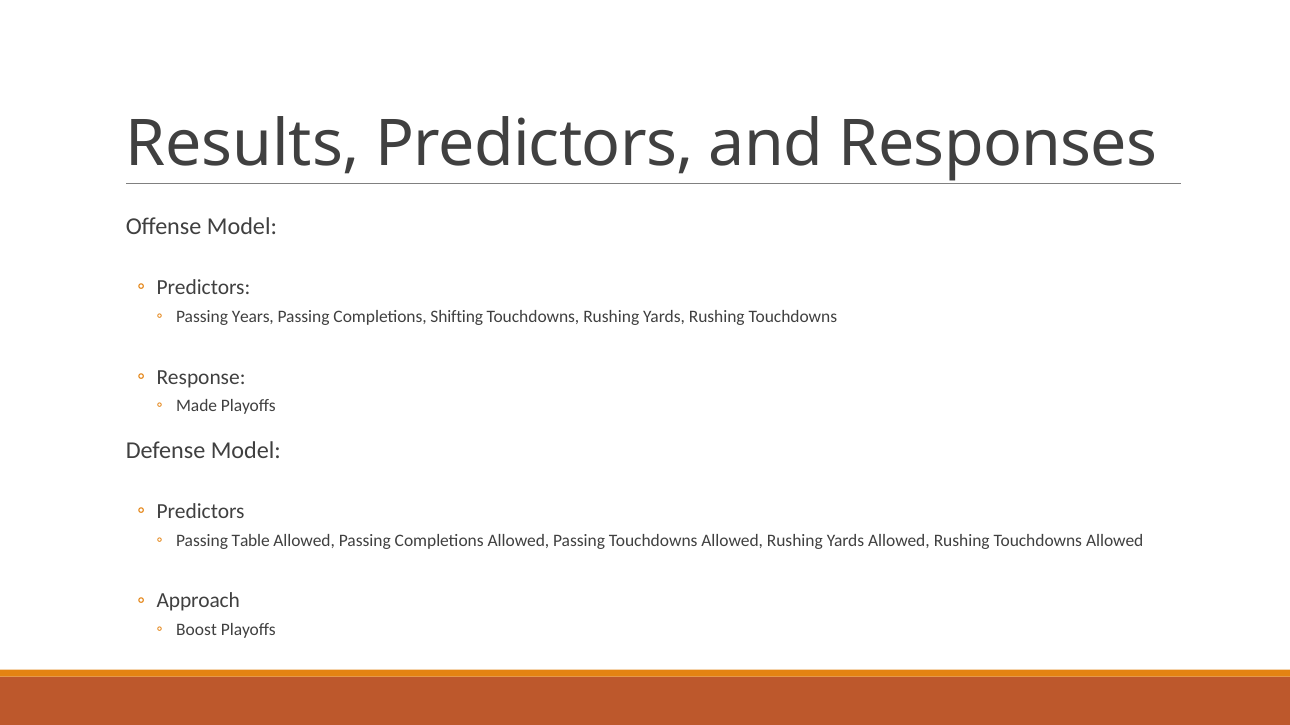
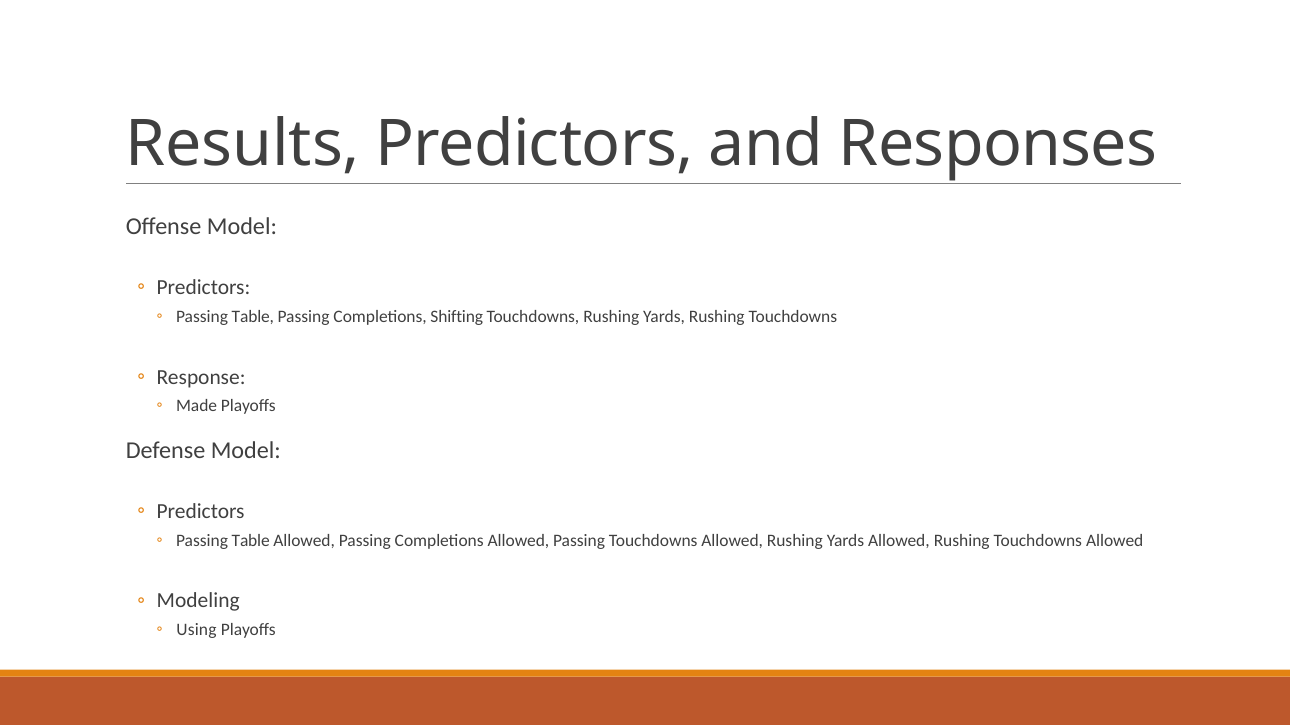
Years: Years -> Table (253, 317)
Approach: Approach -> Modeling (198, 601)
Boost: Boost -> Using (196, 630)
